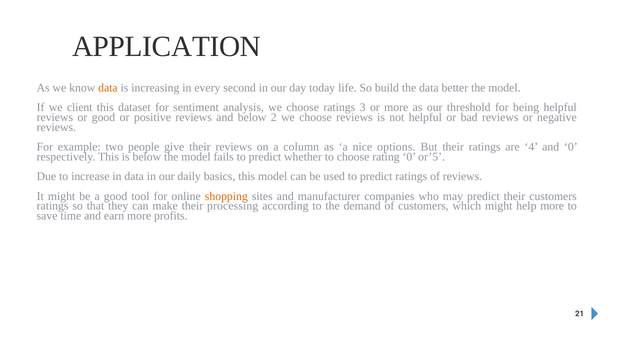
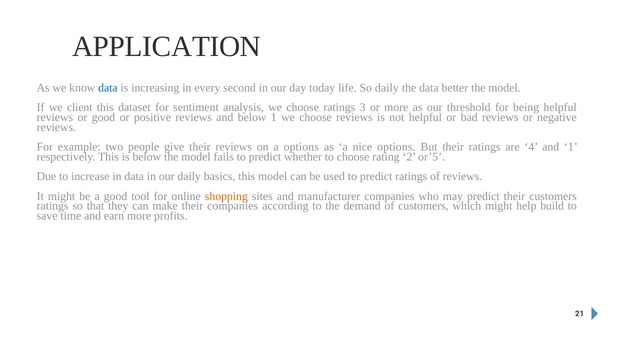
data colour: orange -> blue (108, 88)
So build: build -> daily (387, 88)
below 2: 2 -> 1 (274, 117)
a column: column -> options (301, 147)
and 0: 0 -> 1 (571, 147)
rating 0: 0 -> 2 (409, 157)
their processing: processing -> companies (233, 206)
help more: more -> build (552, 206)
